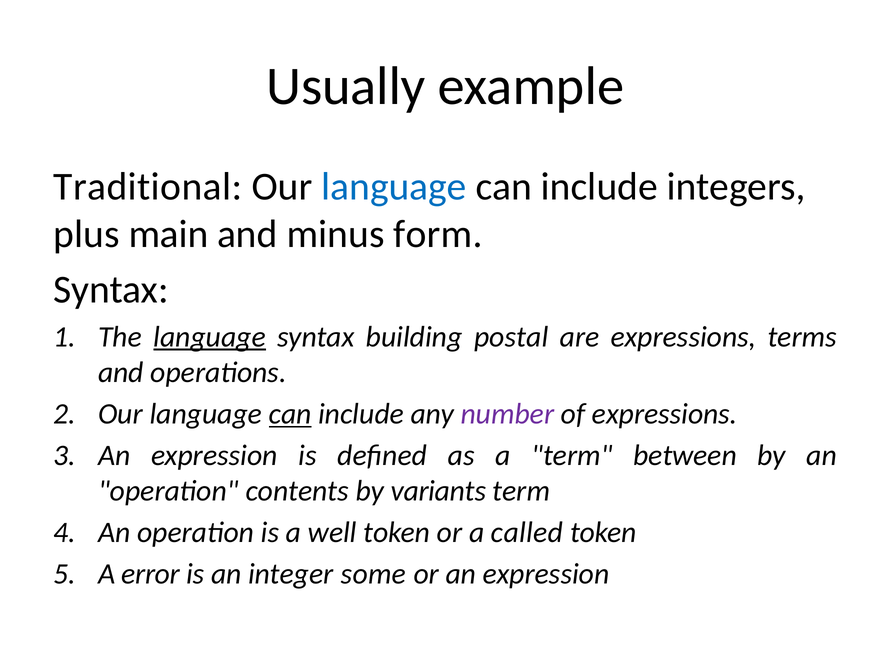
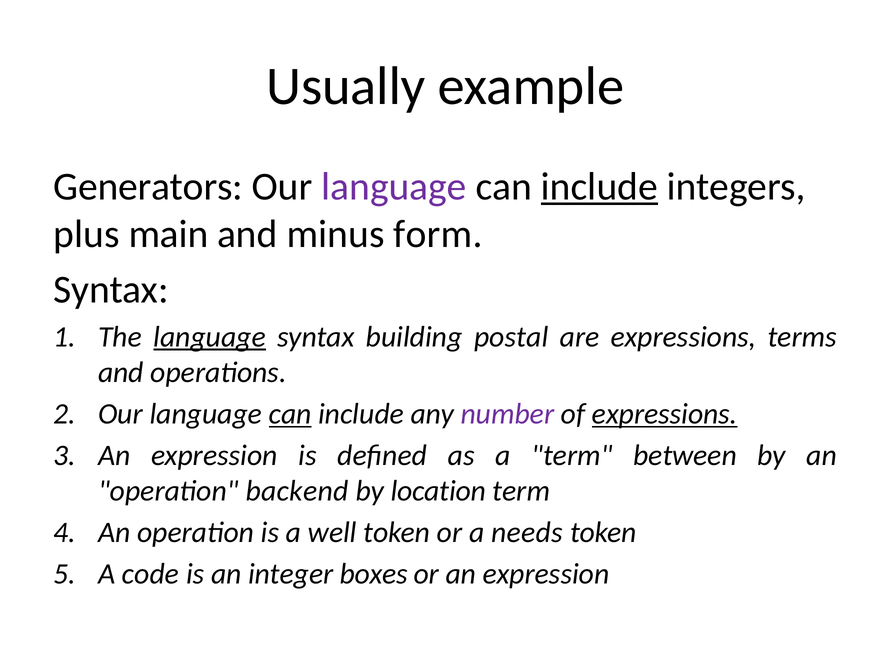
Traditional: Traditional -> Generators (148, 187)
language colour: blue -> purple (394, 187)
include underline: none -> present (599, 187)
expressions underline: none -> present (665, 414)
contents: contents -> backend (297, 491)
variants: variants -> location (438, 491)
called: called -> needs (527, 533)
error: error -> code (150, 574)
some: some -> boxes (374, 574)
